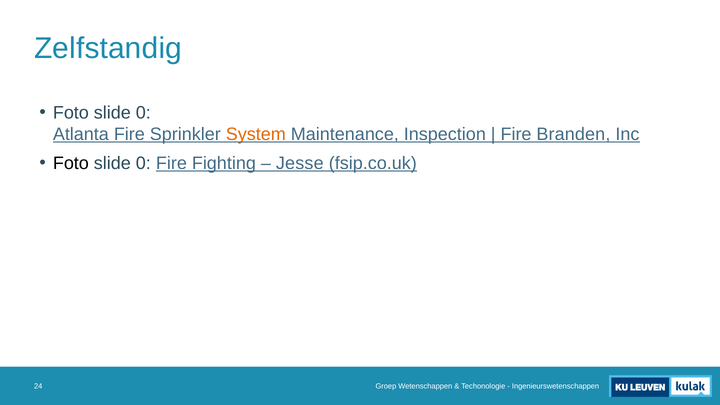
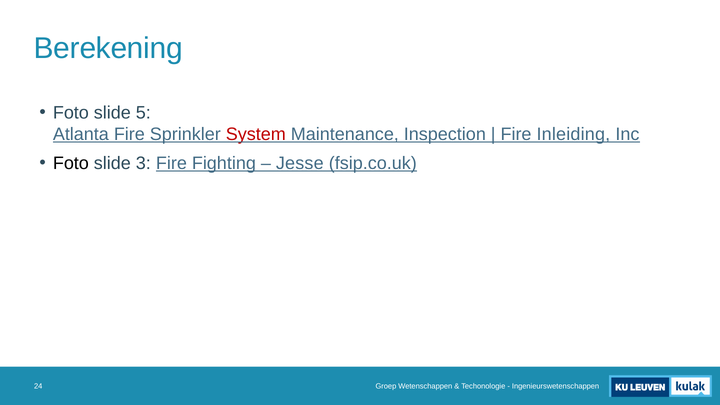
Zelfstandig: Zelfstandig -> Berekening (108, 48)
0: 0 -> 5 (143, 113)
System colour: orange -> red (256, 134)
Branden: Branden -> Inleiding (573, 134)
0: 0 -> 3 (143, 163)
